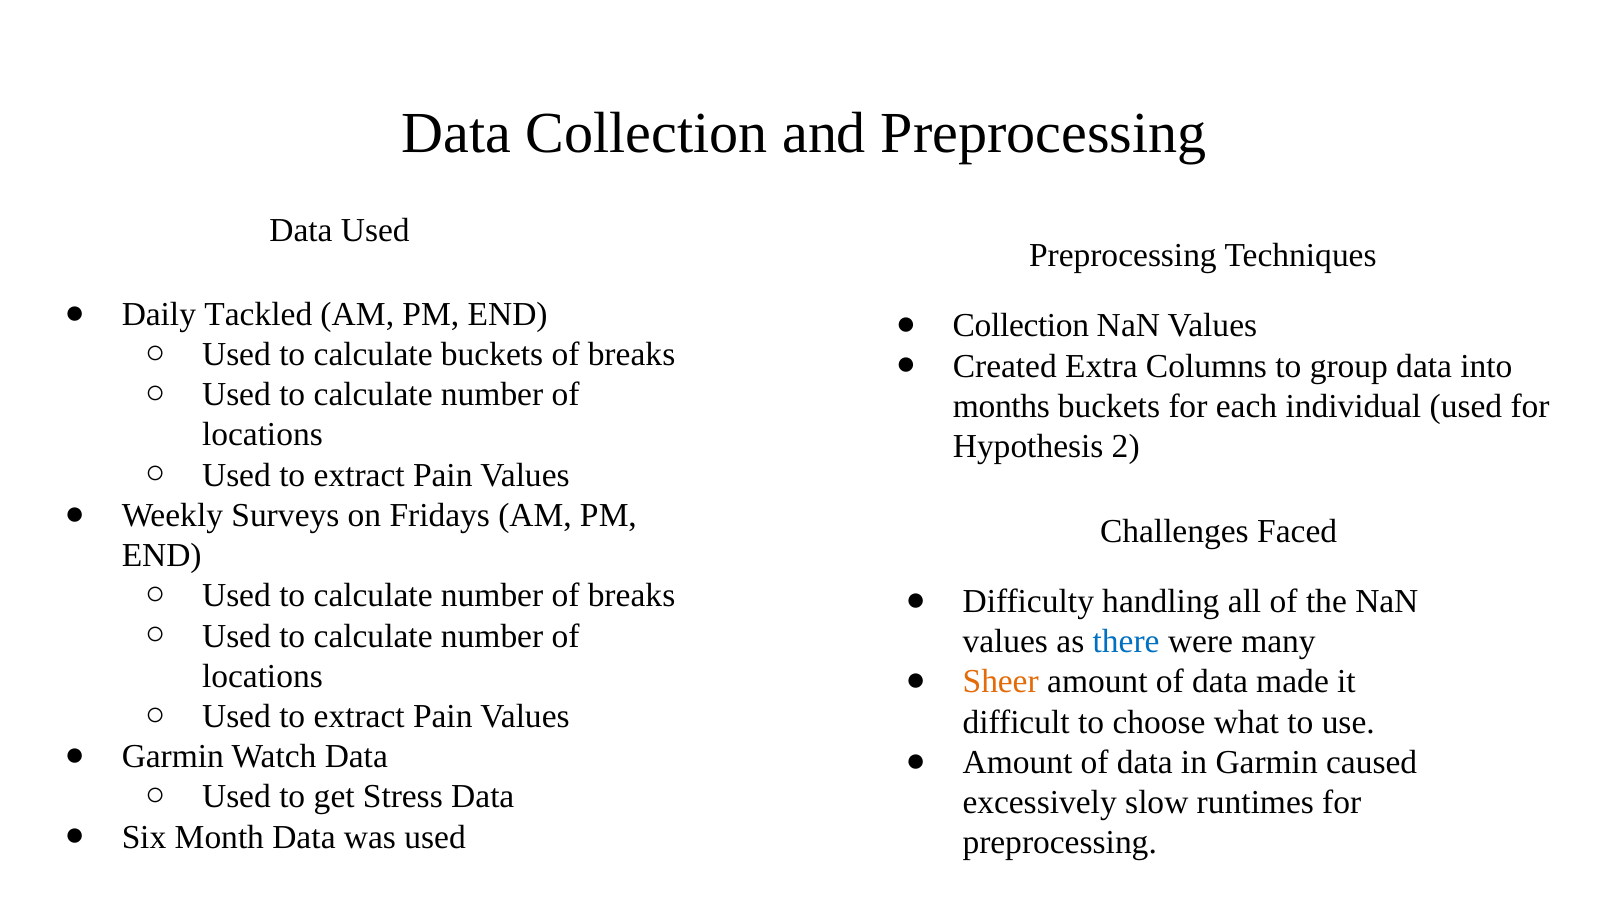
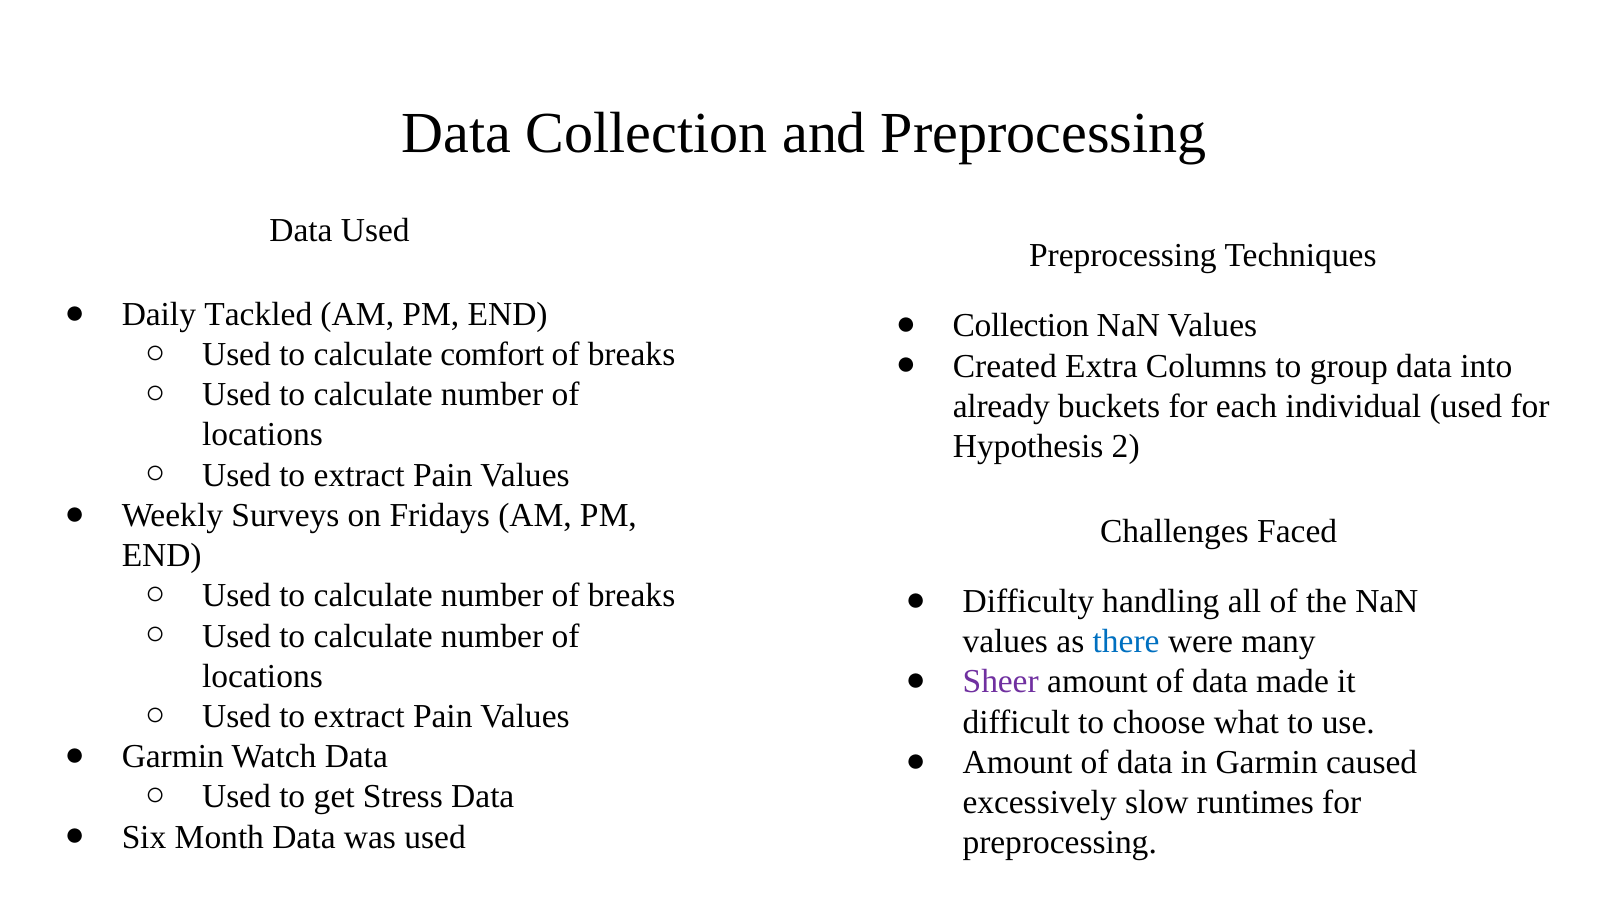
calculate buckets: buckets -> comfort (492, 354)
months: months -> already (1001, 406)
Sheer colour: orange -> purple (1001, 682)
